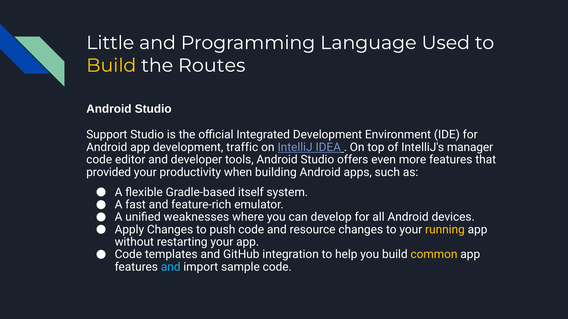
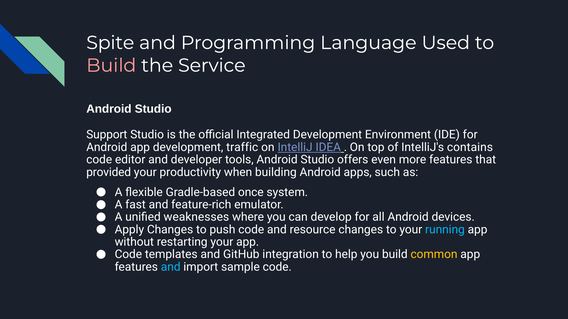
Little: Little -> Spite (110, 43)
Build colour: yellow -> pink (111, 66)
Routes: Routes -> Service (212, 66)
manager: manager -> contains (470, 147)
itself: itself -> once (251, 192)
running colour: yellow -> light blue (445, 230)
